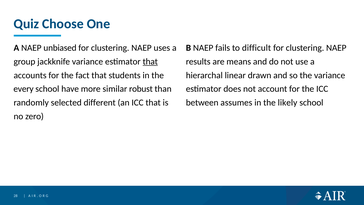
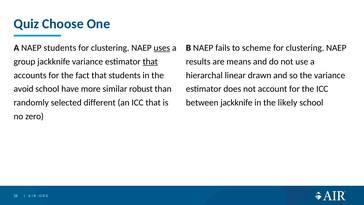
NAEP unbiased: unbiased -> students (60, 48)
uses underline: none -> present (162, 48)
difficult: difficult -> scheme (257, 48)
every: every -> avoid (24, 89)
between assumes: assumes -> jackknife (236, 102)
